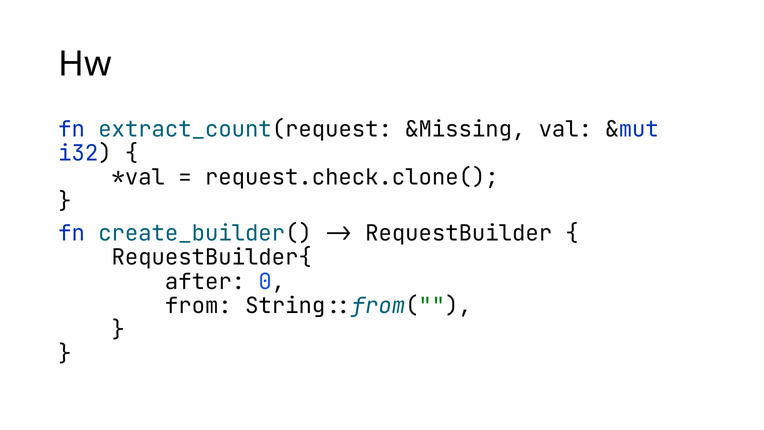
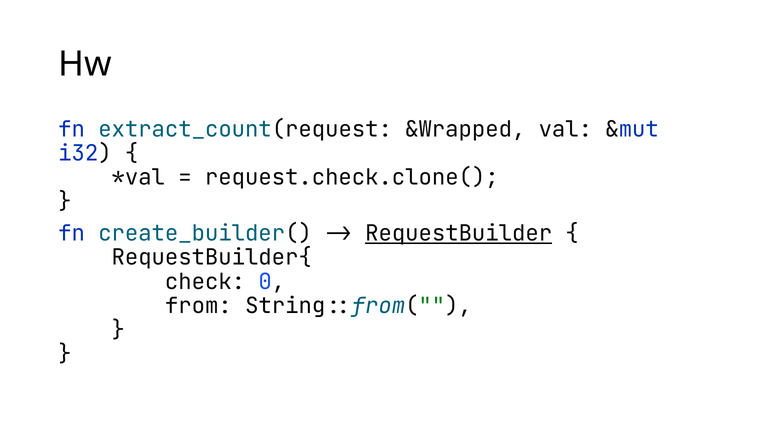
&Missing: &Missing -> &Wrapped (465, 129)
RequestBuilder underline: none -> present (459, 233)
after: after -> check (205, 282)
